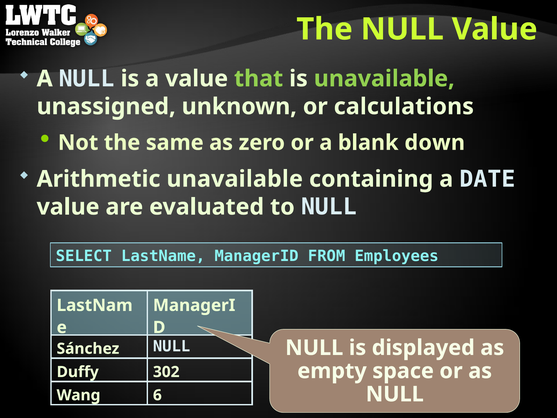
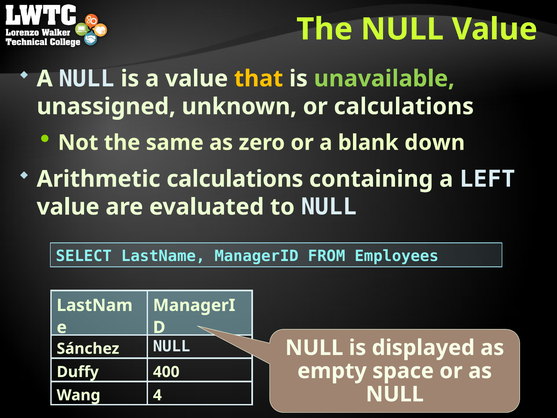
that colour: light green -> yellow (259, 79)
Arithmetic unavailable: unavailable -> calculations (235, 179)
DATE: DATE -> LEFT (487, 179)
302: 302 -> 400 (166, 372)
6: 6 -> 4 (157, 395)
